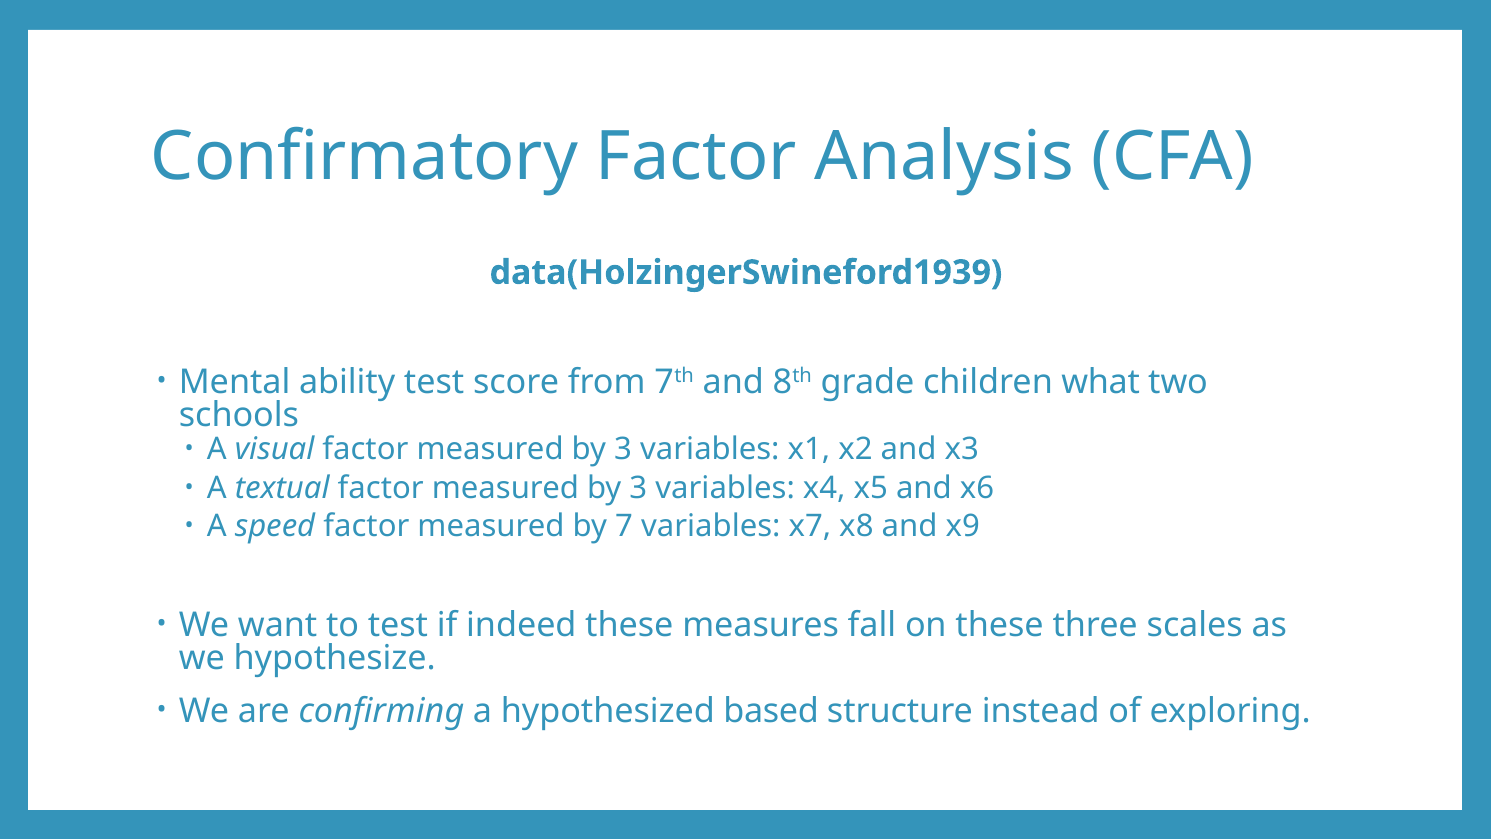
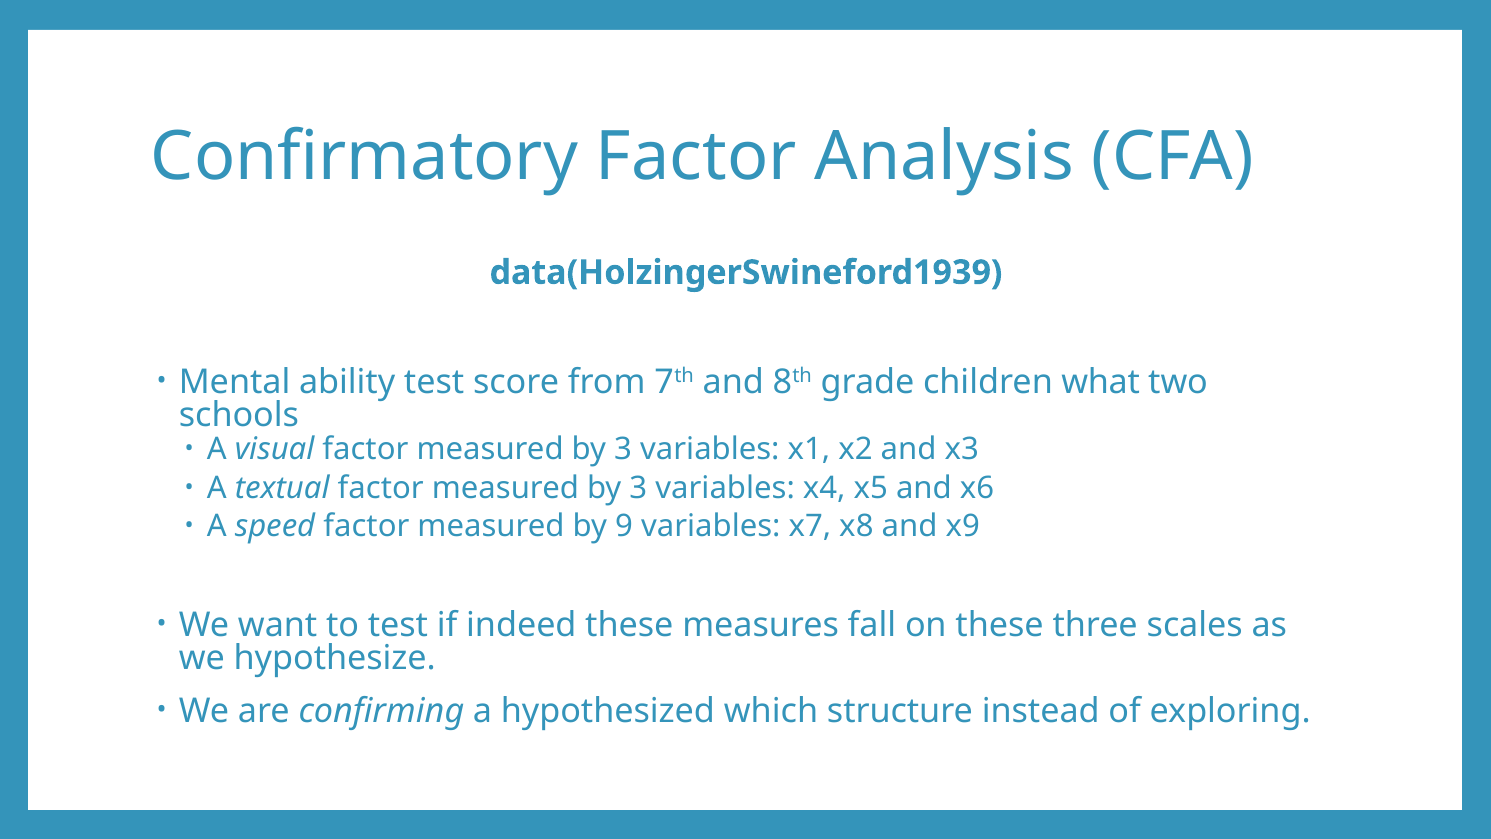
7: 7 -> 9 (624, 526)
based: based -> which (771, 711)
